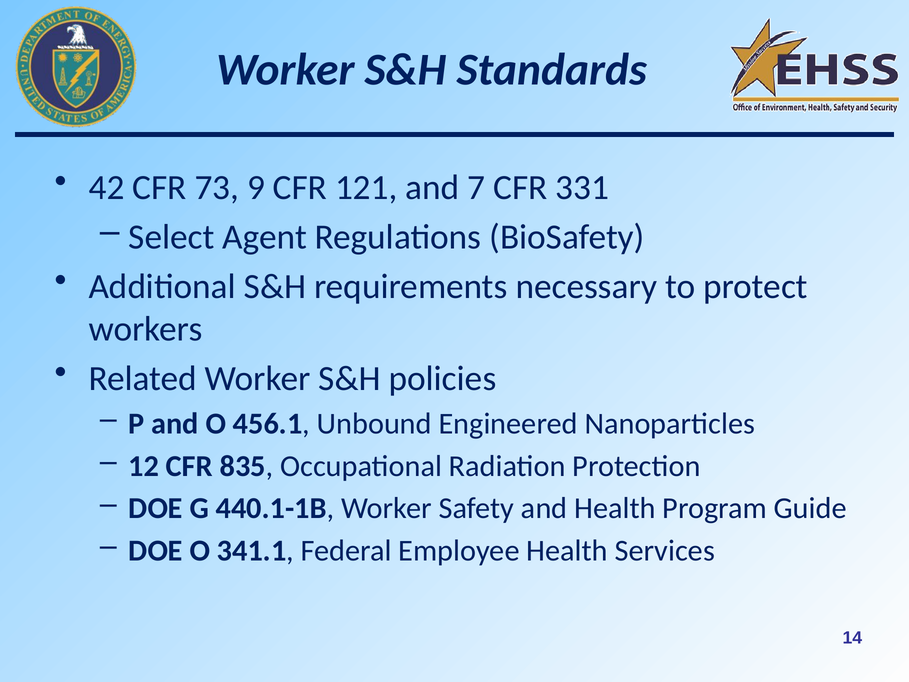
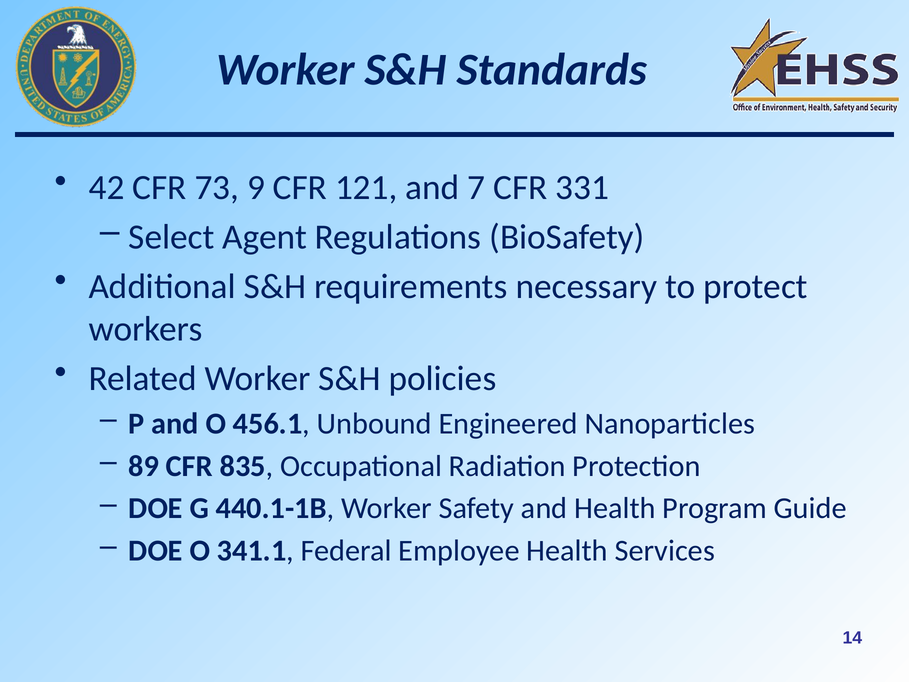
12: 12 -> 89 (144, 466)
